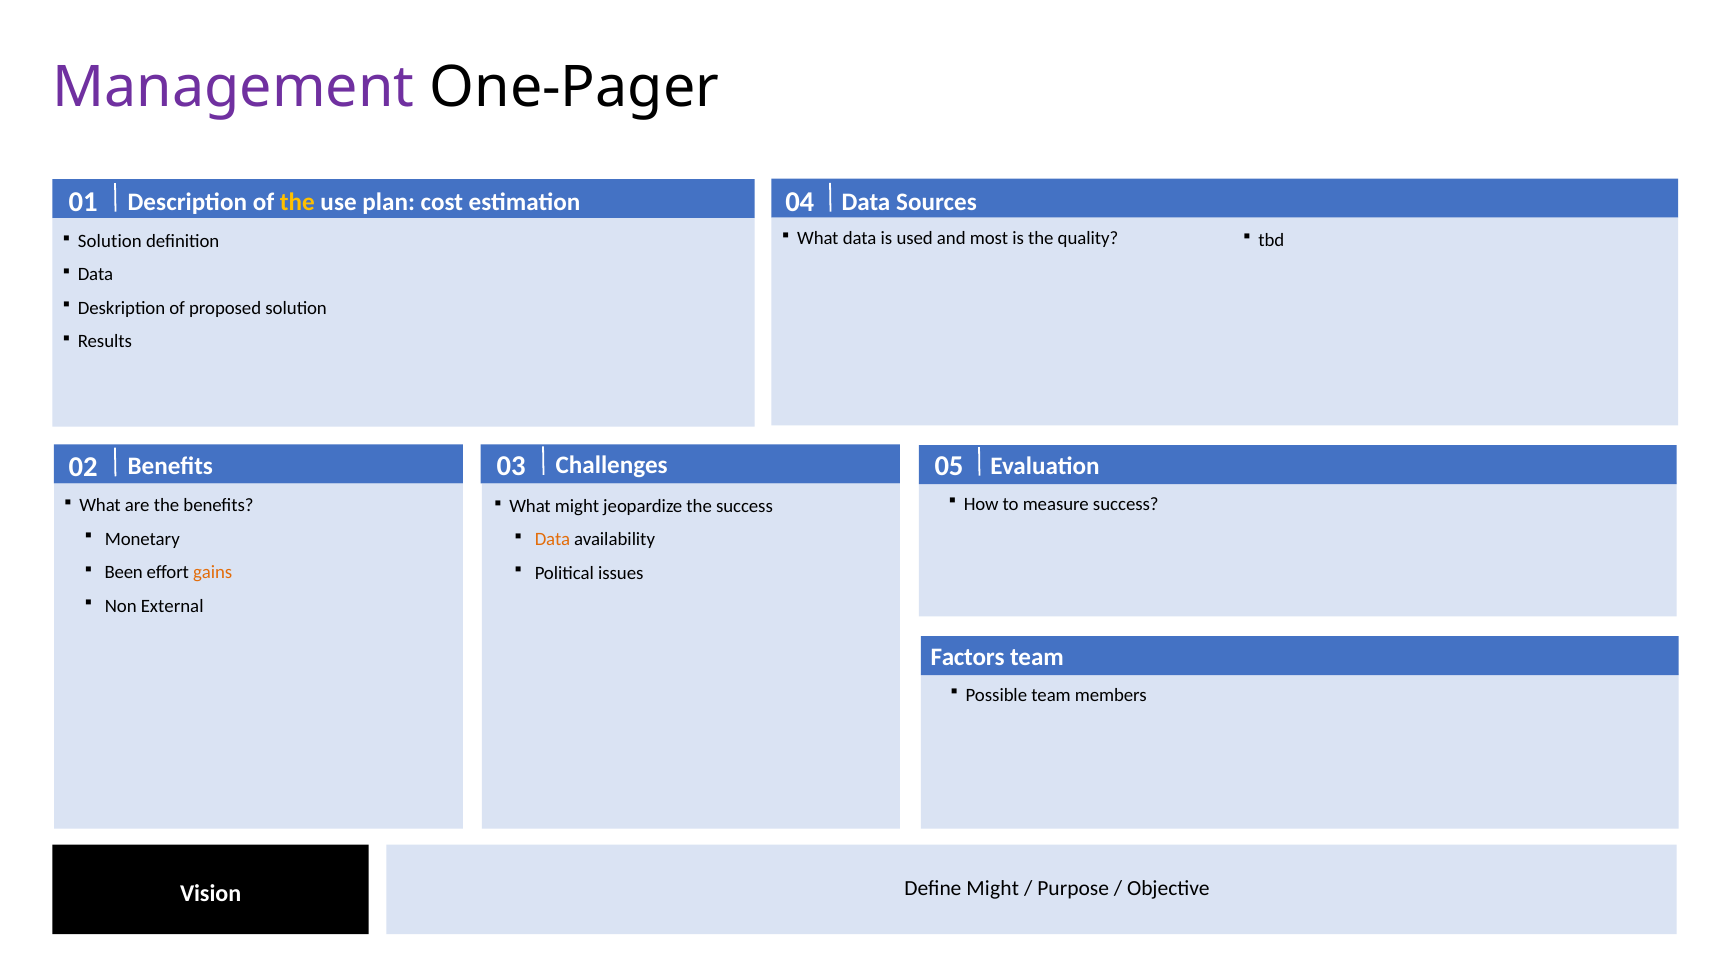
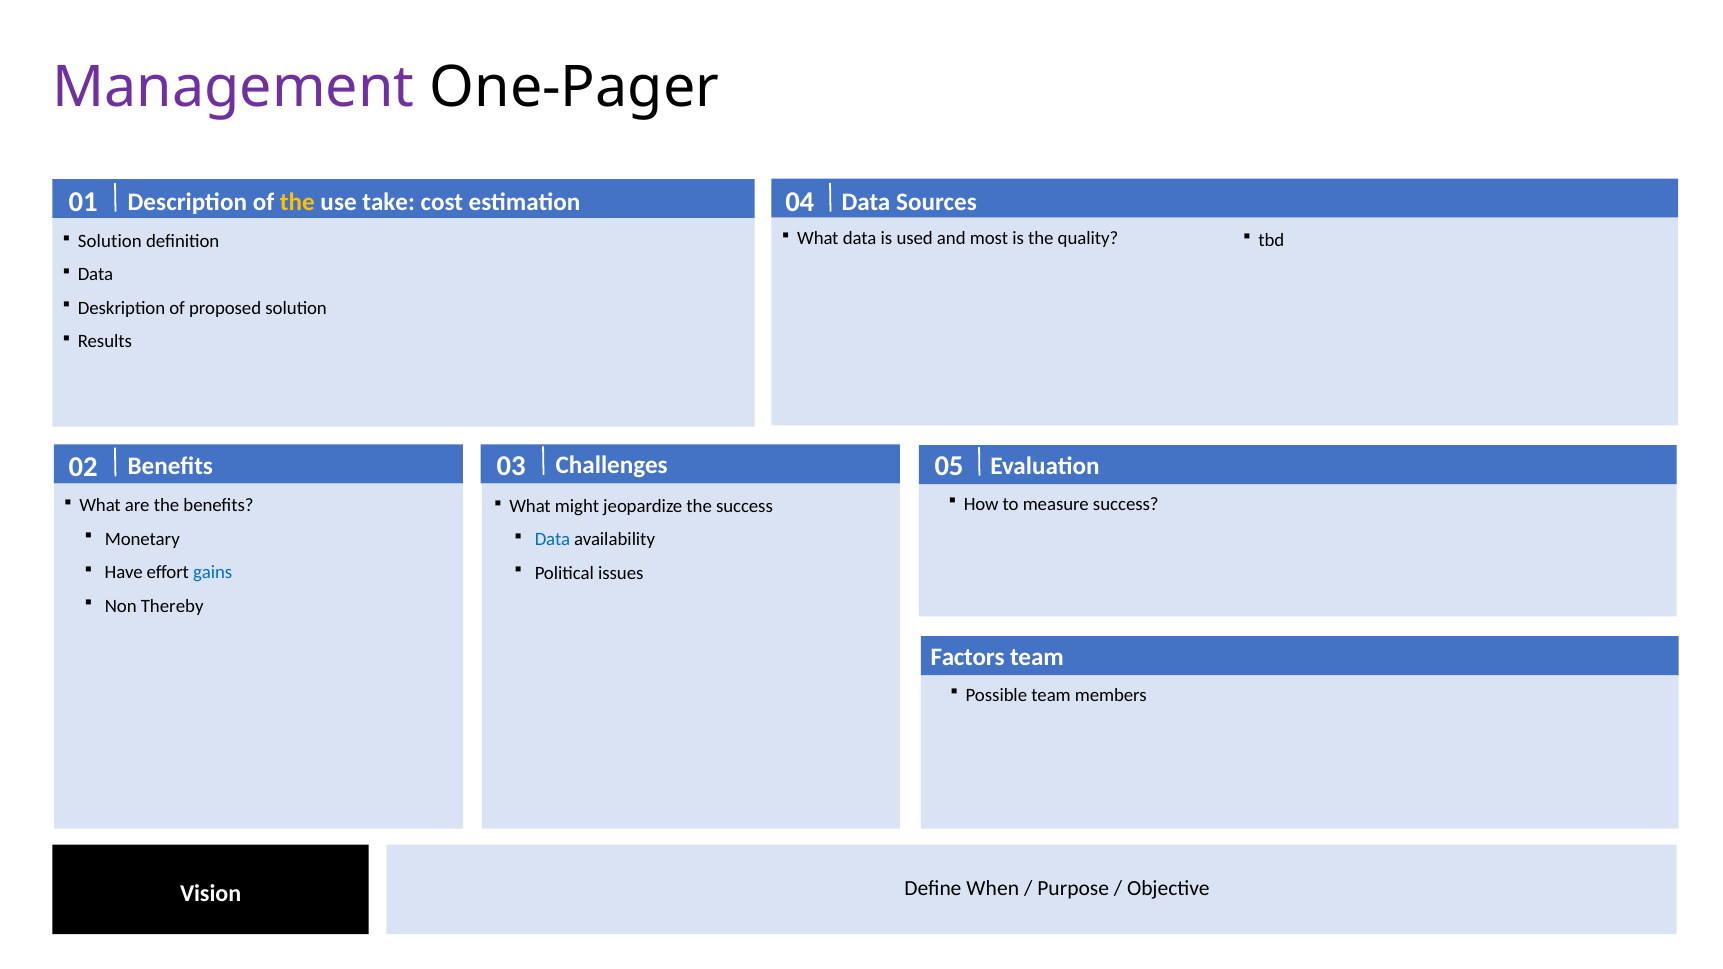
plan: plan -> take (389, 202)
Data colour: orange -> blue (552, 540)
Been: Been -> Have (124, 573)
gains colour: orange -> blue (213, 573)
External: External -> Thereby (172, 606)
Define Might: Might -> When (993, 889)
